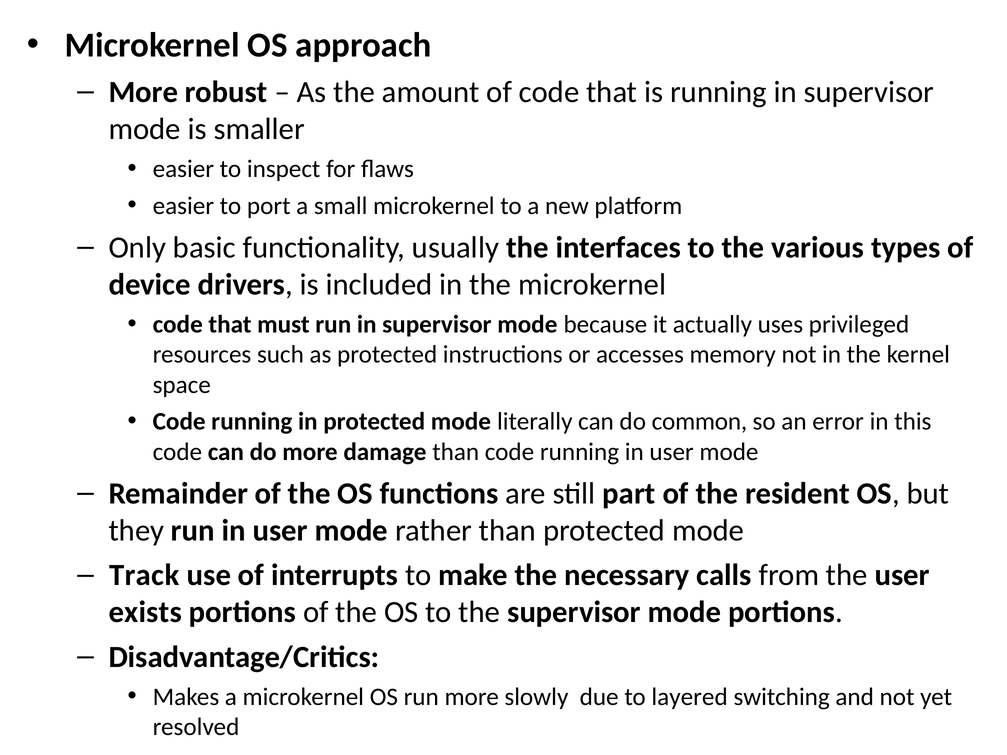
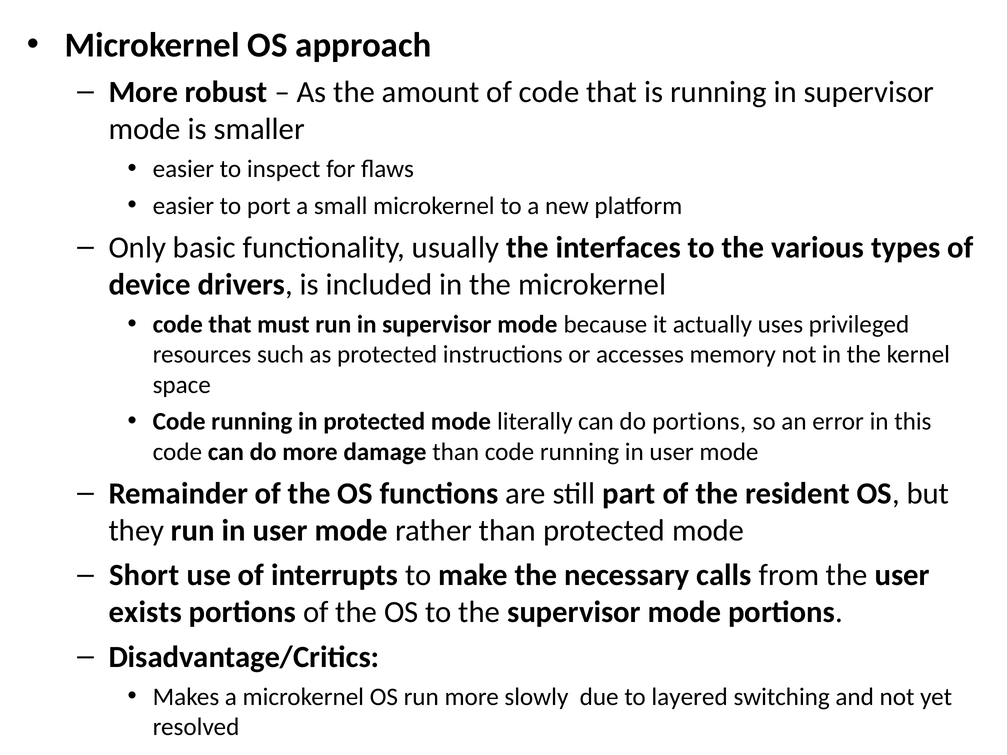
do common: common -> portions (699, 422)
Track: Track -> Short (144, 575)
